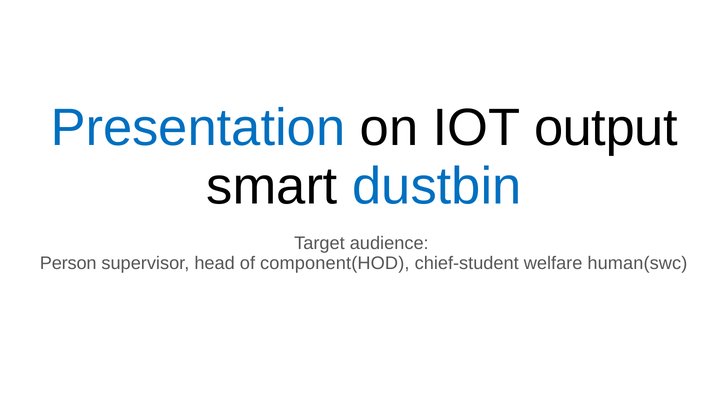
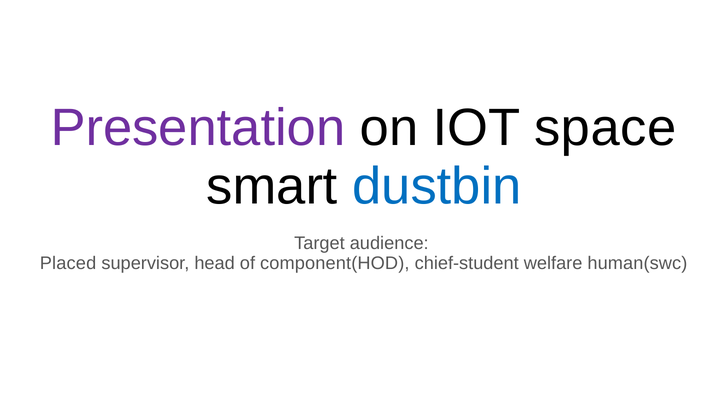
Presentation colour: blue -> purple (198, 128)
output: output -> space (605, 128)
Person: Person -> Placed (68, 264)
